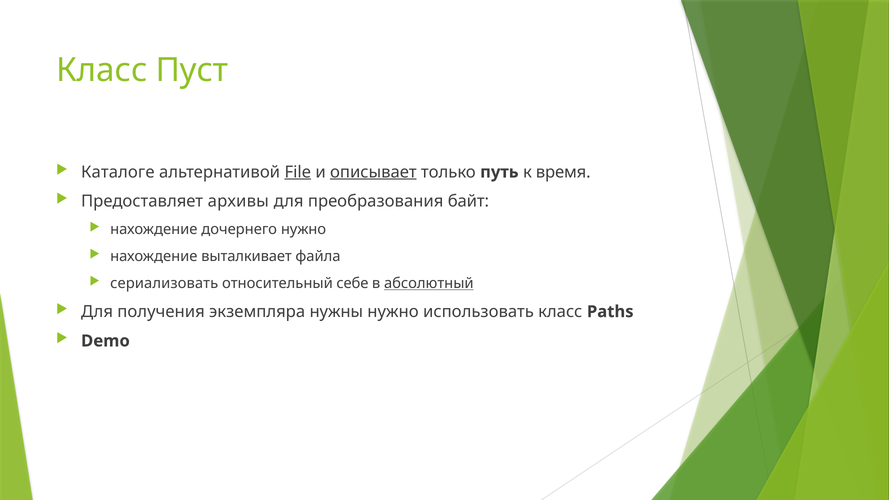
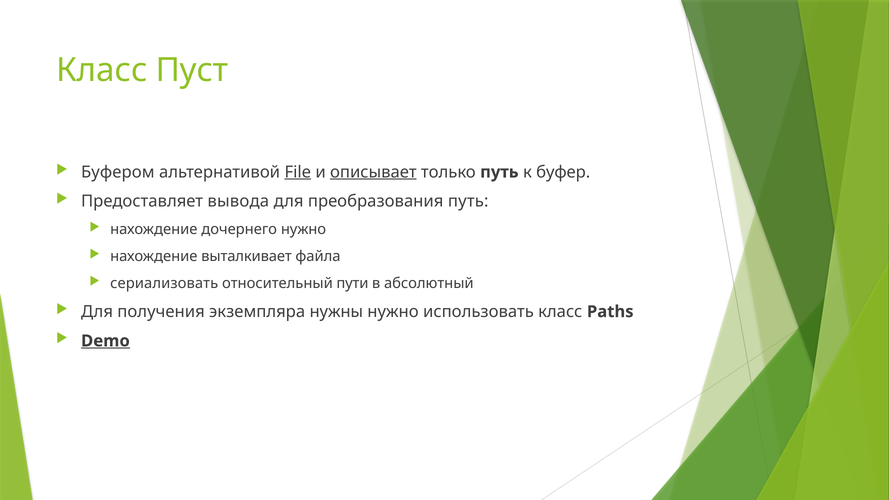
Каталоге: Каталоге -> Буфером (118, 172)
время: время -> буфер (563, 172)
архивы: архивы -> вывода (238, 201)
преобразования байт: байт -> путь (468, 201)
себе: себе -> пути (352, 283)
абсолютный underline: present -> none (429, 283)
Demo underline: none -> present (105, 341)
